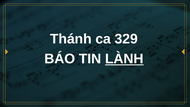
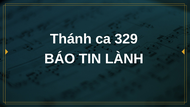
LÀNH underline: present -> none (124, 59)
